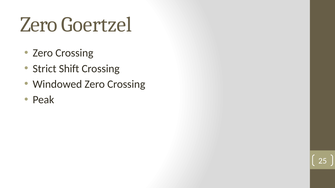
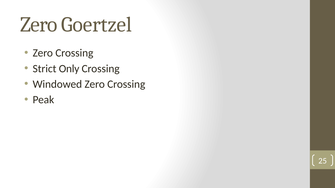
Shift: Shift -> Only (69, 69)
